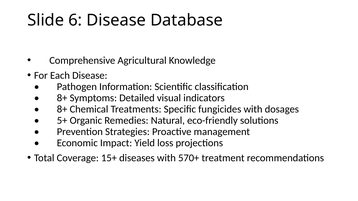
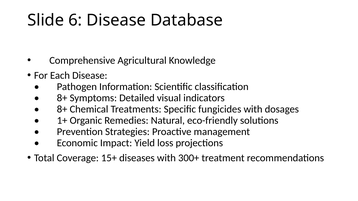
5+: 5+ -> 1+ (62, 121)
570+: 570+ -> 300+ (189, 158)
